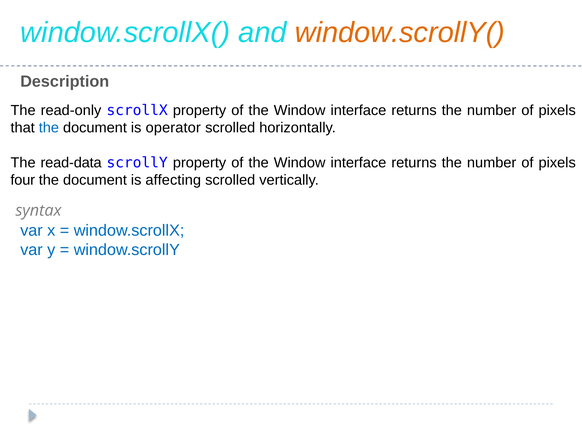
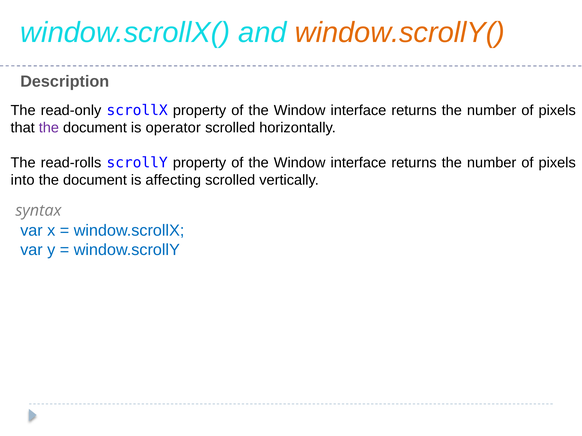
the colour: blue -> purple (49, 128)
read-data: read-data -> read-rolls (71, 163)
four: four -> into (23, 180)
